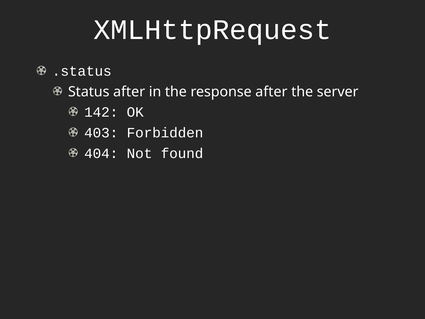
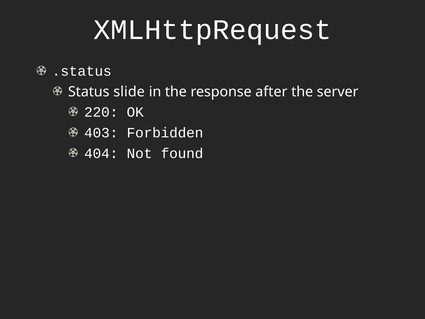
Status after: after -> slide (129, 92)
142: 142 -> 220 (101, 112)
